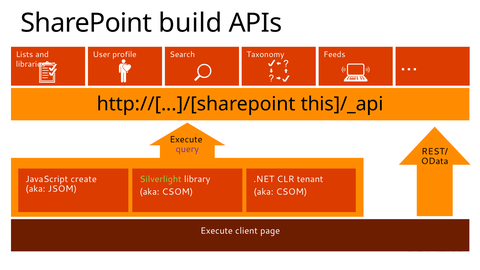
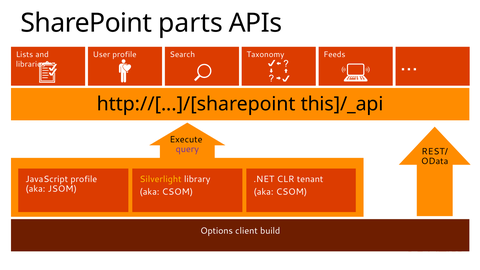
build: build -> parts (190, 23)
JavaScript create: create -> profile (84, 179)
Silverlight colour: light green -> yellow (161, 179)
Execute: Execute -> Options (217, 231)
page: page -> build (270, 231)
